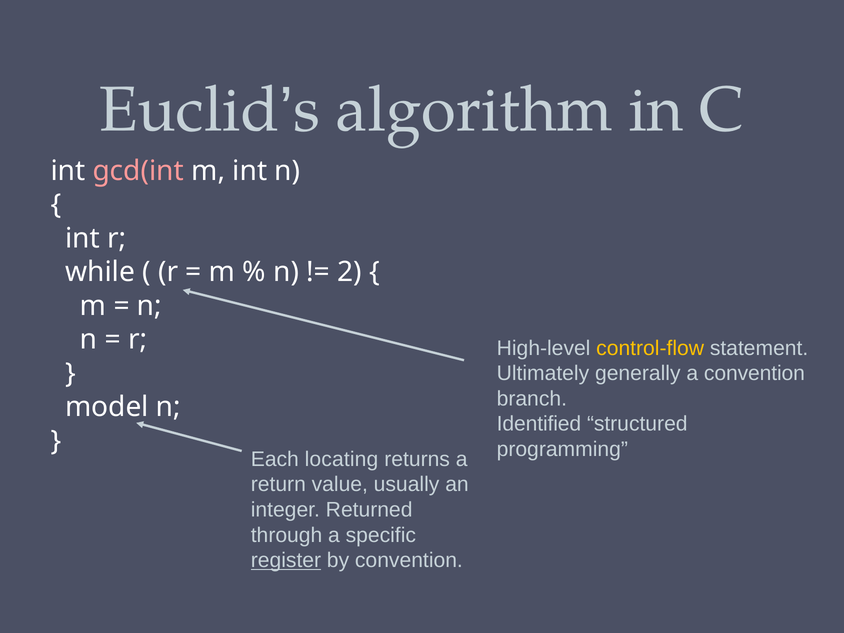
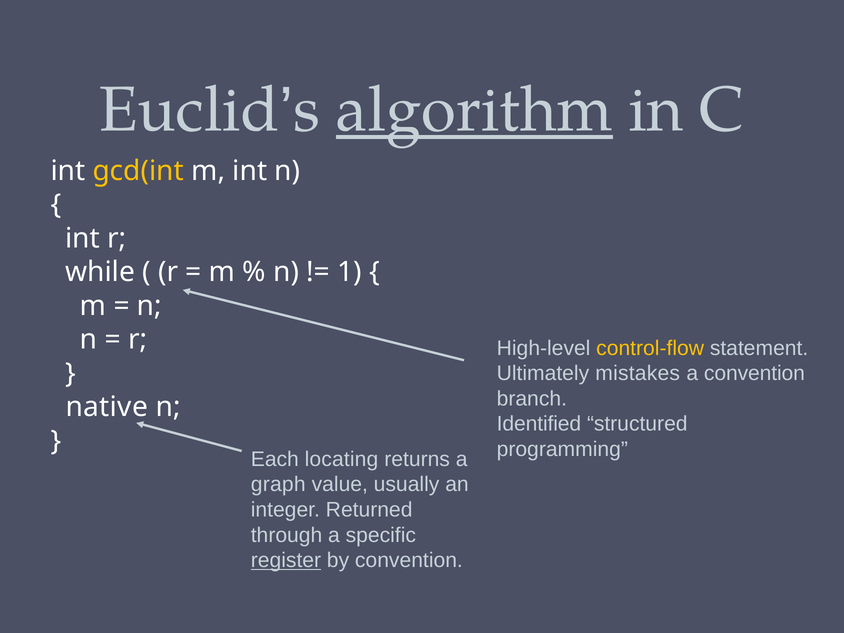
algorithm underline: none -> present (474, 110)
gcd(int colour: pink -> yellow (138, 171)
2: 2 -> 1 (349, 272)
generally: generally -> mistakes (638, 373)
model: model -> native (107, 407)
return: return -> graph (278, 484)
